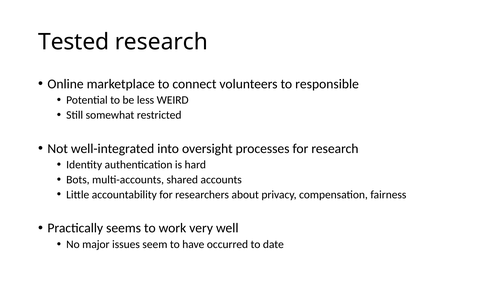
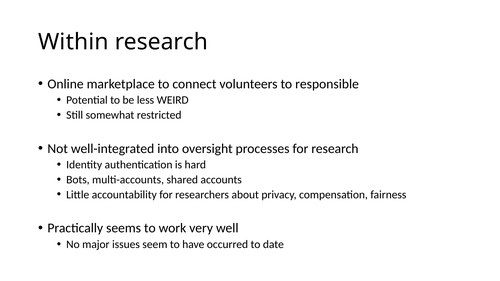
Tested: Tested -> Within (73, 42)
